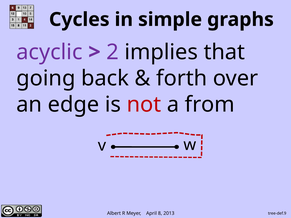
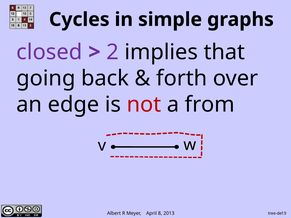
acyclic: acyclic -> closed (49, 52)
